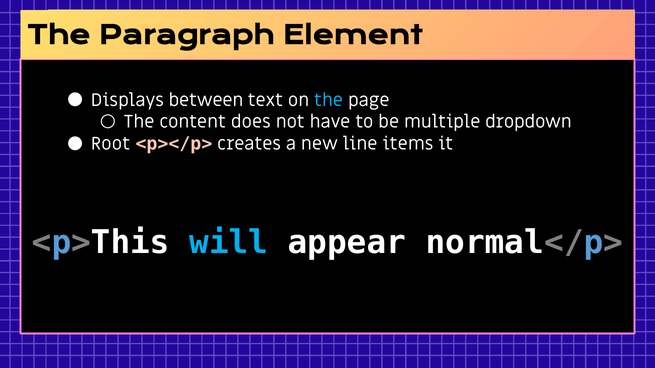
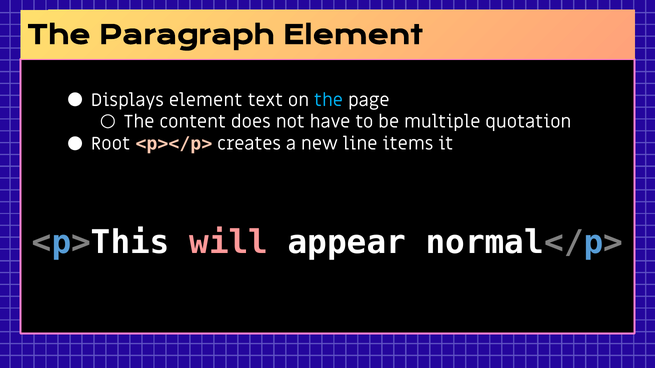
Displays between: between -> element (206, 100)
dropdown: dropdown -> quotation (528, 122)
will colour: light blue -> pink (229, 243)
